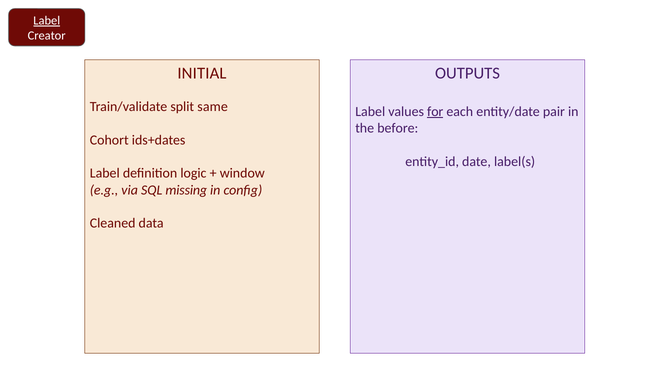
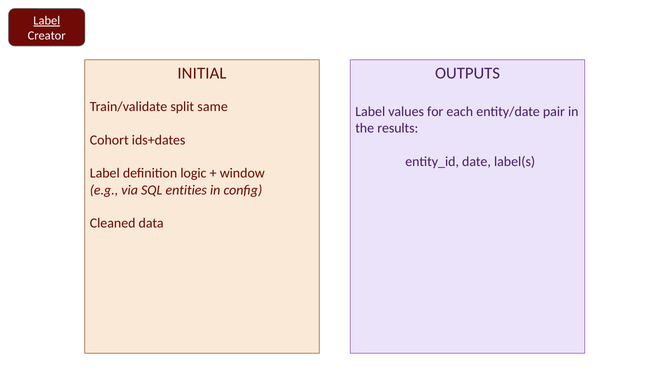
for underline: present -> none (435, 112)
before: before -> results (398, 128)
missing: missing -> entities (186, 190)
